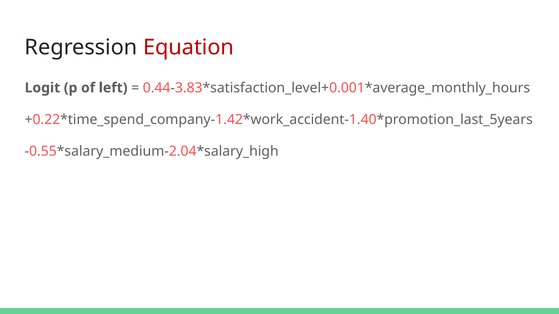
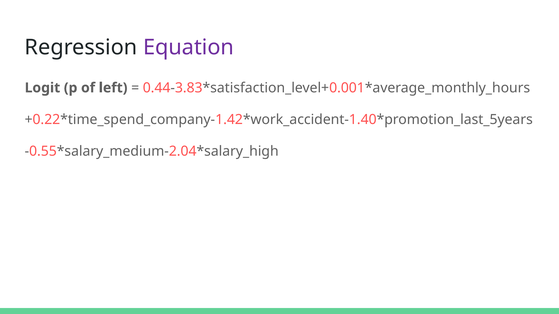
Equation colour: red -> purple (189, 47)
